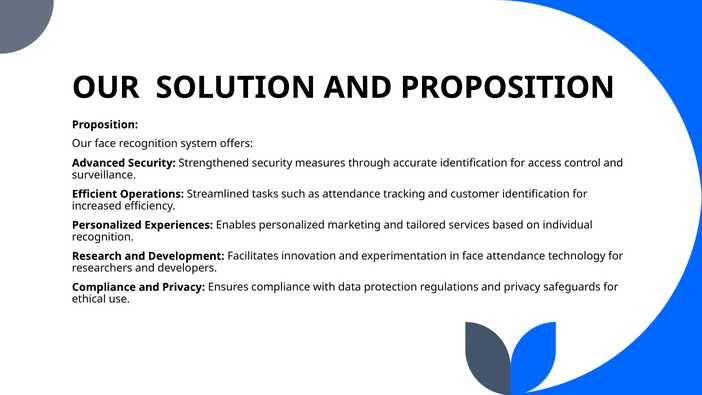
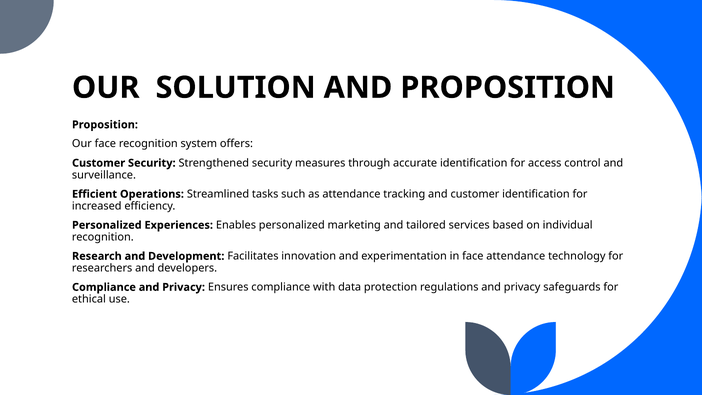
Advanced: Advanced -> Customer (99, 163)
